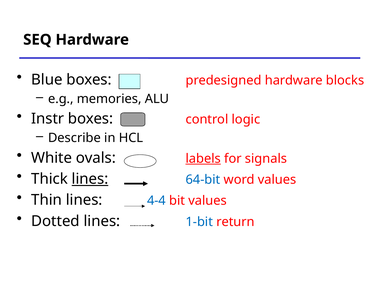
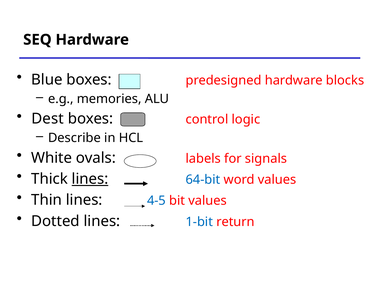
Instr: Instr -> Dest (48, 119)
labels underline: present -> none (203, 158)
4-4: 4-4 -> 4-5 (156, 200)
